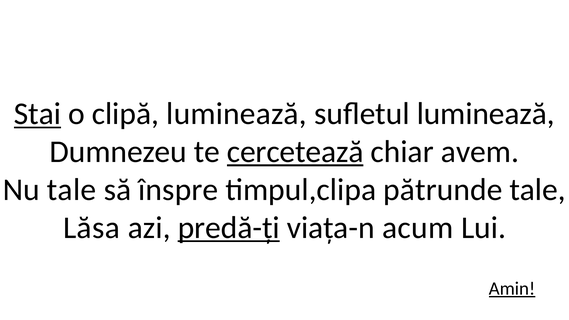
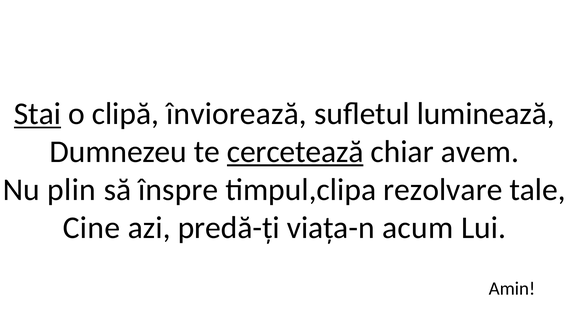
clipă luminează: luminează -> înviorează (237, 114)
Nu tale: tale -> plin (72, 190)
pătrunde: pătrunde -> rezolvare (443, 190)
Lăsa: Lăsa -> Cine (91, 228)
predă-ți underline: present -> none (229, 228)
Amin underline: present -> none (512, 289)
